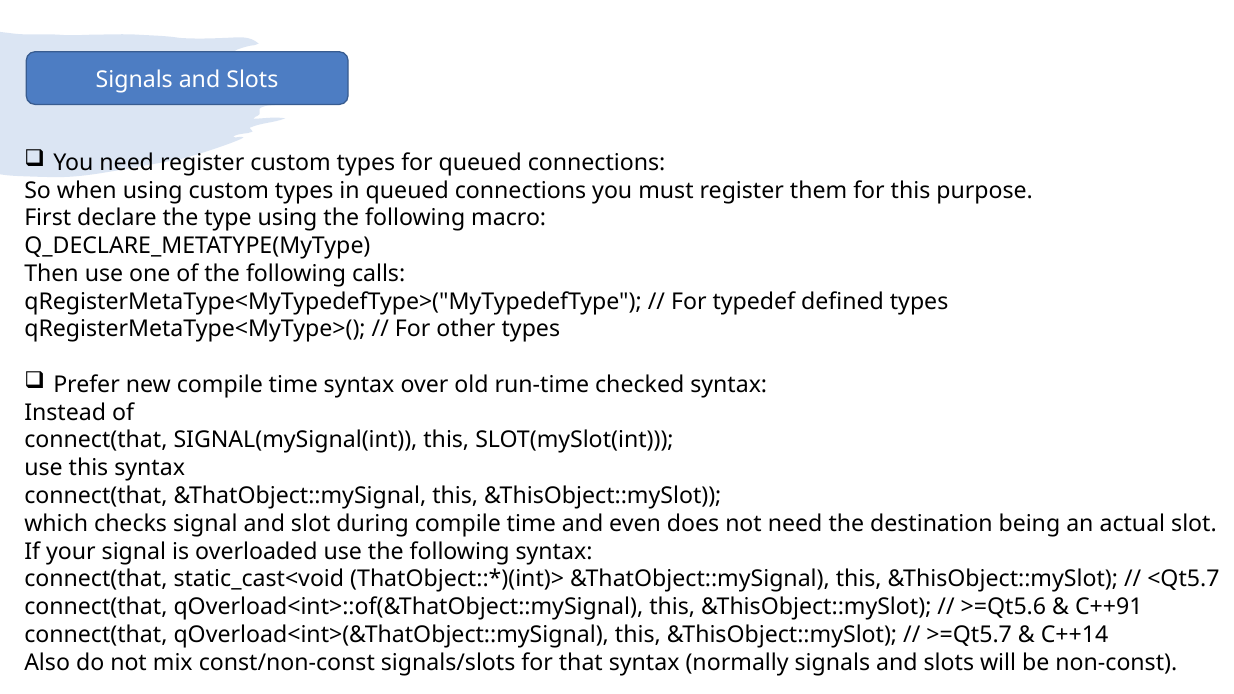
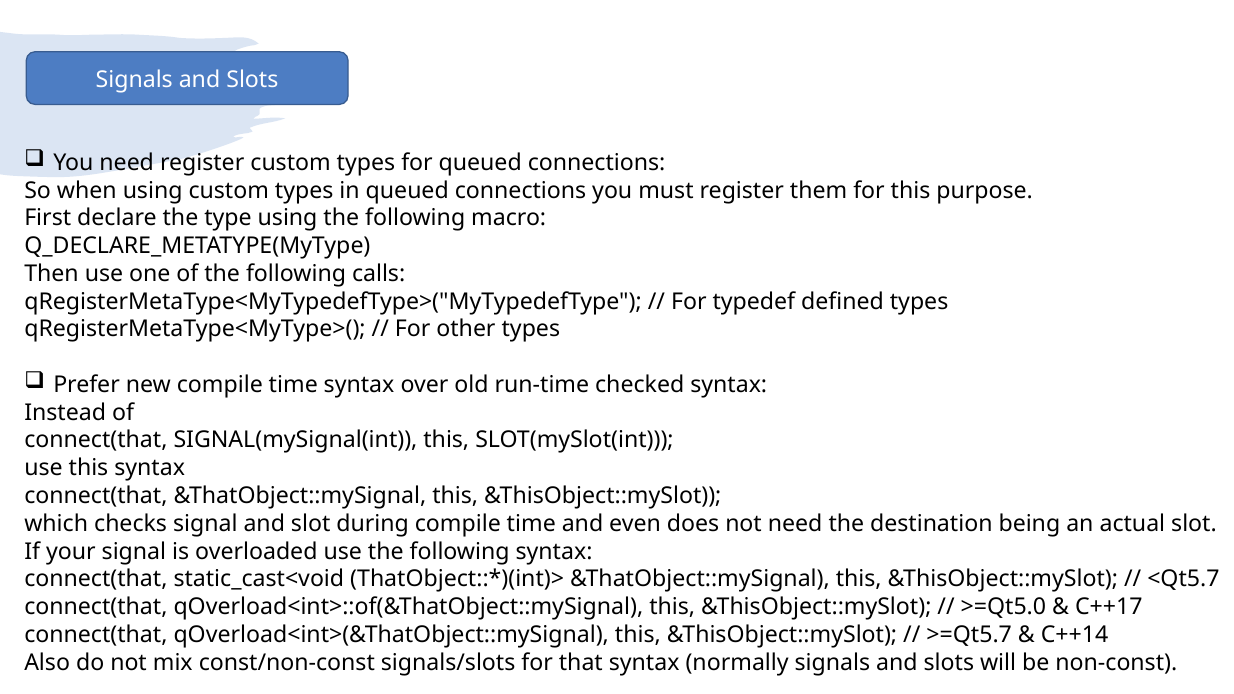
>=Qt5.6: >=Qt5.6 -> >=Qt5.0 (1003, 607)
C++91: C++91 -> C++17 (1109, 607)
